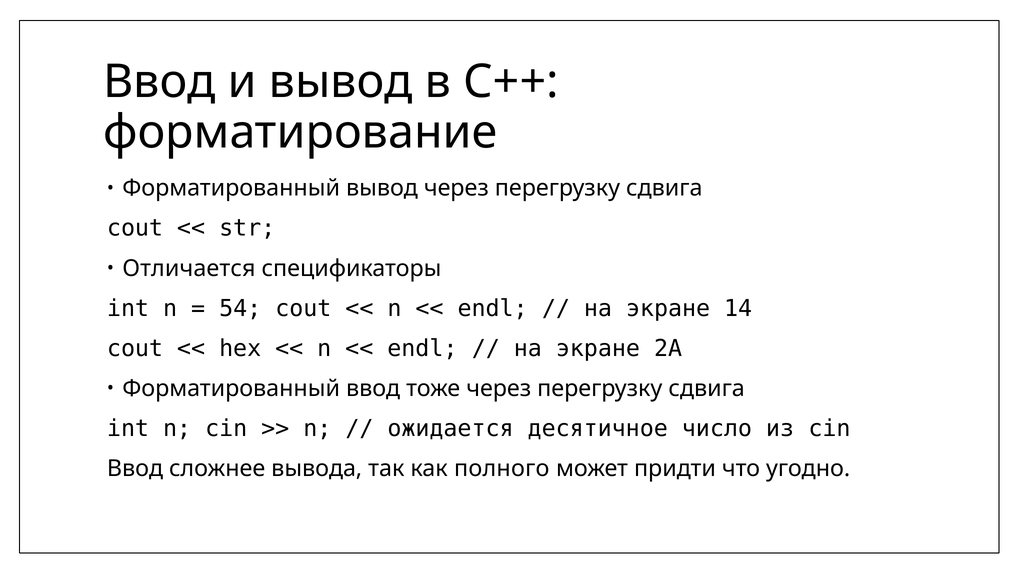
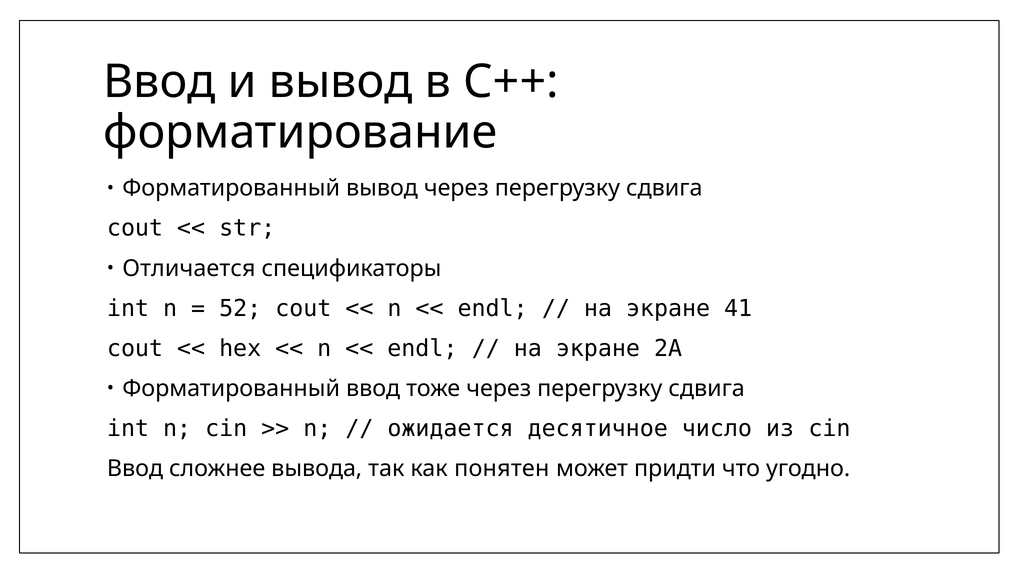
54: 54 -> 52 (240, 308)
14: 14 -> 41 (738, 308)
полного: полного -> понятен (502, 469)
